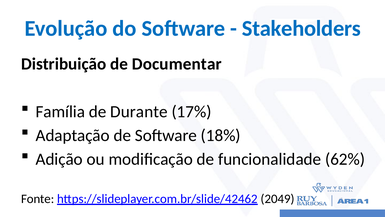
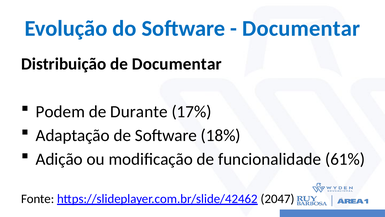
Stakeholders: Stakeholders -> Documentar (301, 28)
Família: Família -> Podem (60, 111)
62%: 62% -> 61% (345, 159)
2049: 2049 -> 2047 (278, 198)
